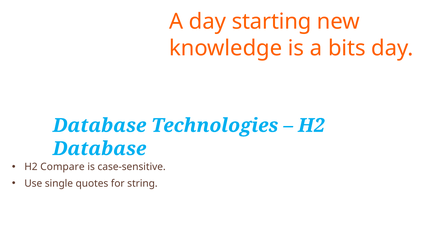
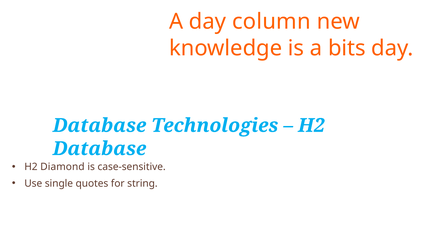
starting: starting -> column (271, 22)
Compare: Compare -> Diamond (62, 167)
